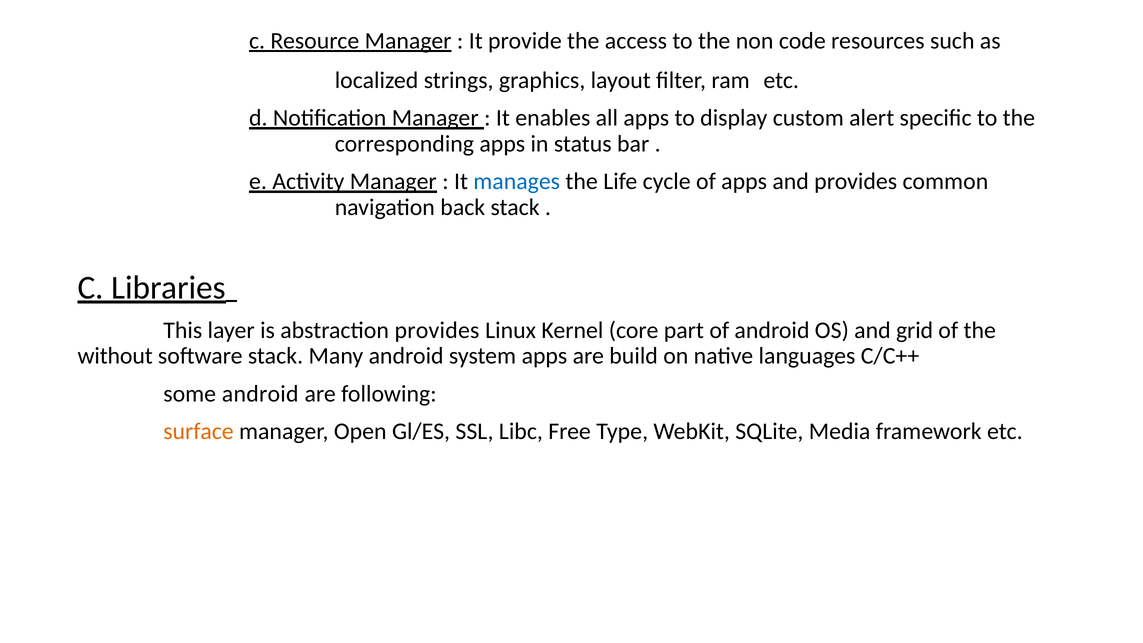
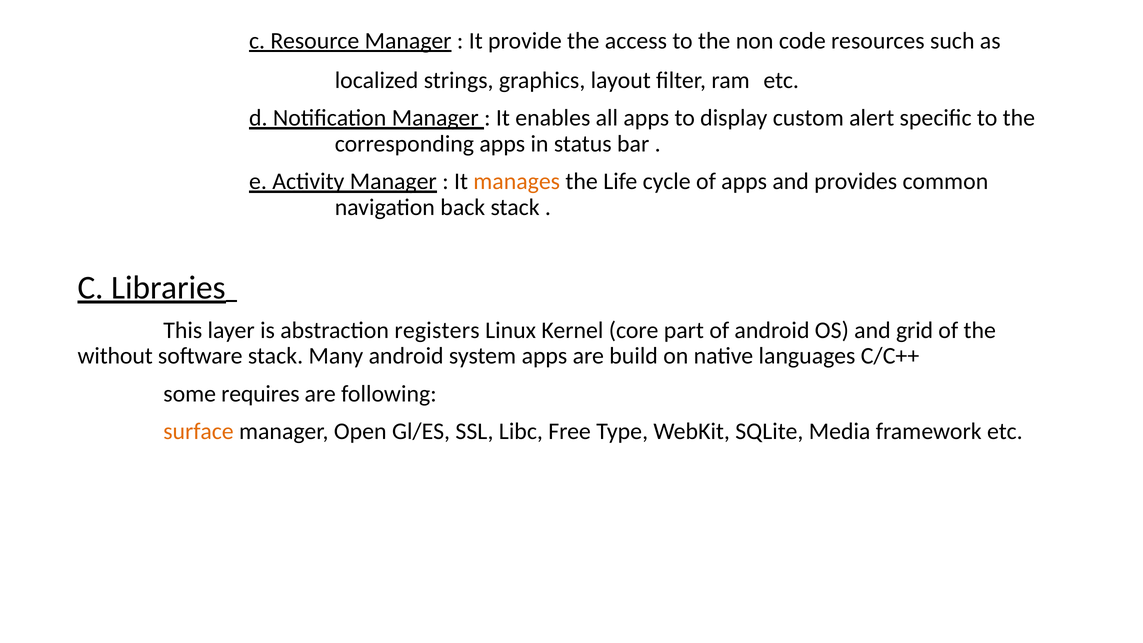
manages colour: blue -> orange (517, 181)
abstraction provides: provides -> registers (437, 330)
some android: android -> requires (260, 394)
